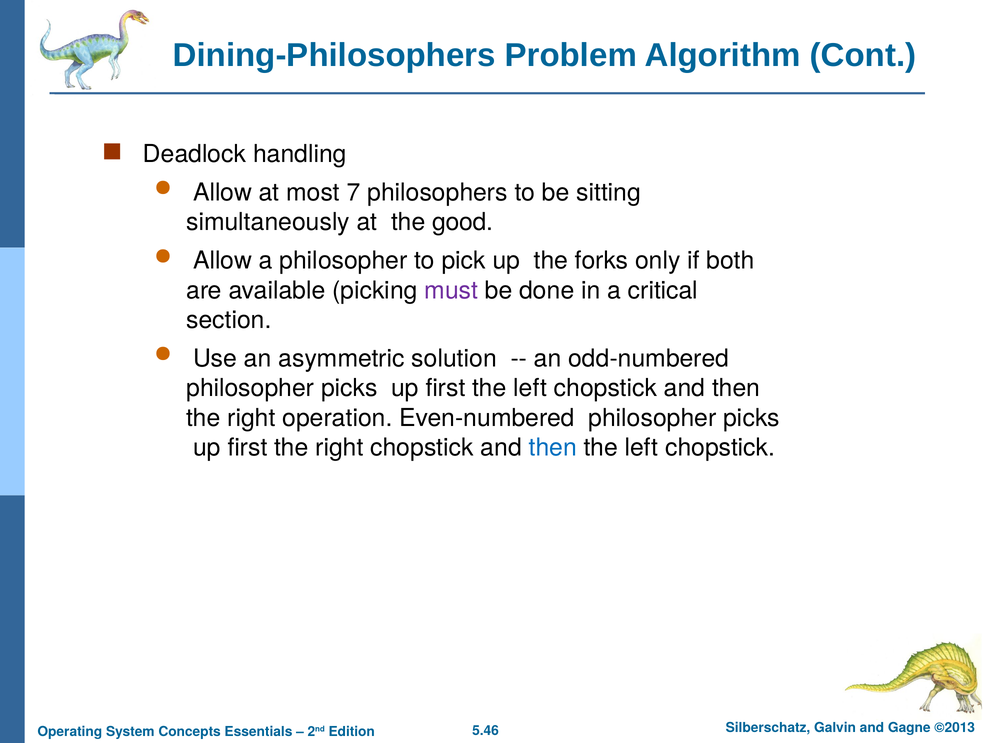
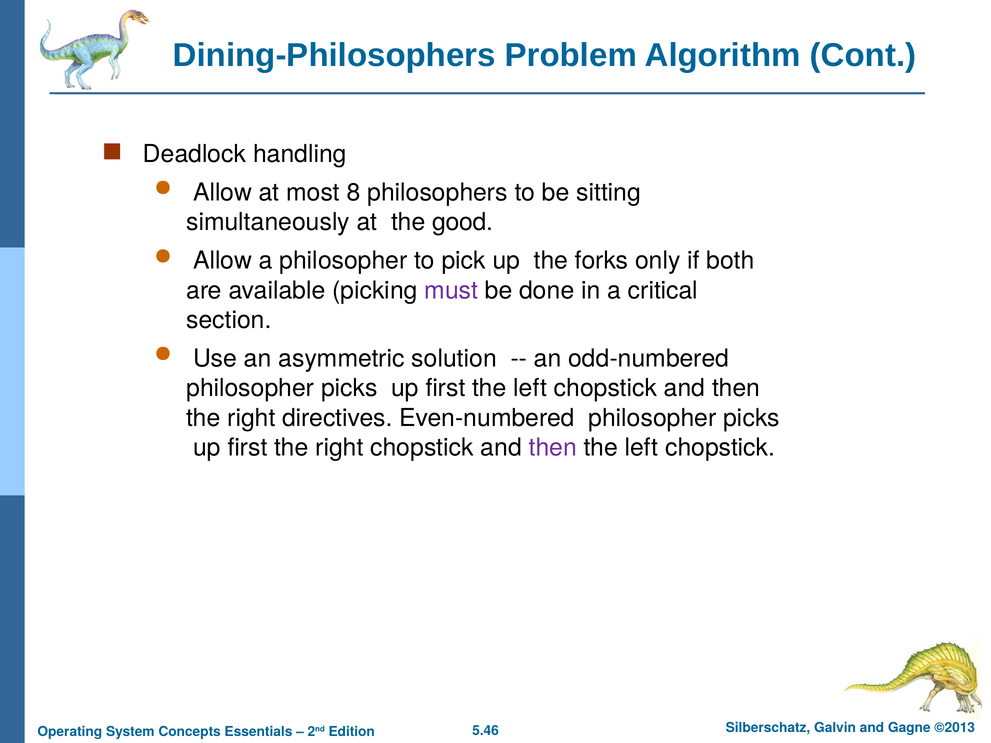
7: 7 -> 8 (354, 193)
operation: operation -> directives (337, 418)
then colour: blue -> purple (553, 448)
